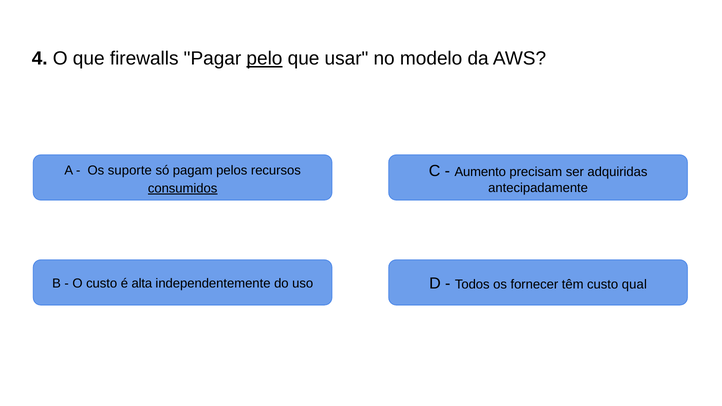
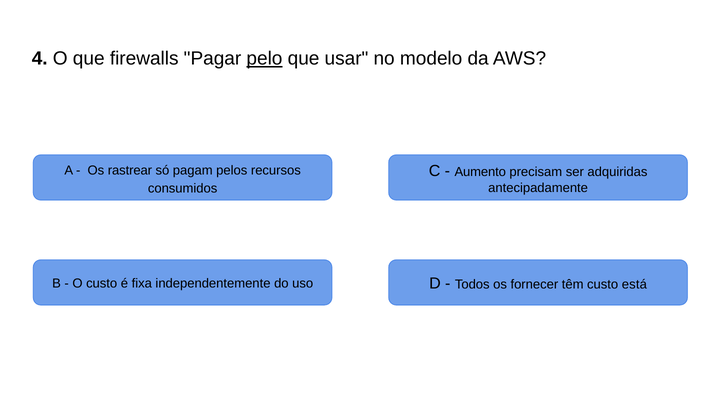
suporte: suporte -> rastrear (130, 171)
consumidos underline: present -> none (183, 189)
qual: qual -> está (634, 285)
alta: alta -> fixa (142, 283)
